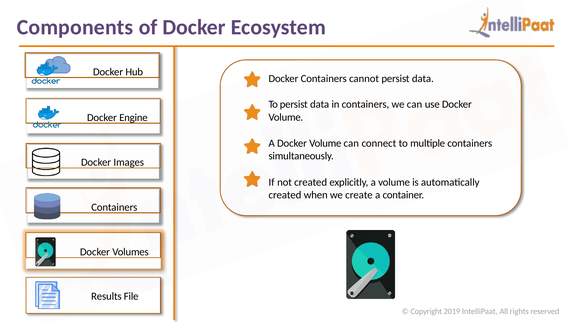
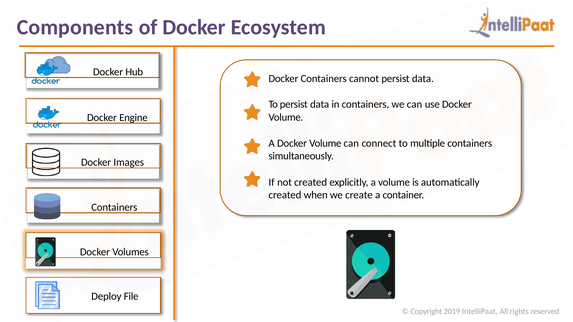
Results: Results -> Deploy (106, 297)
